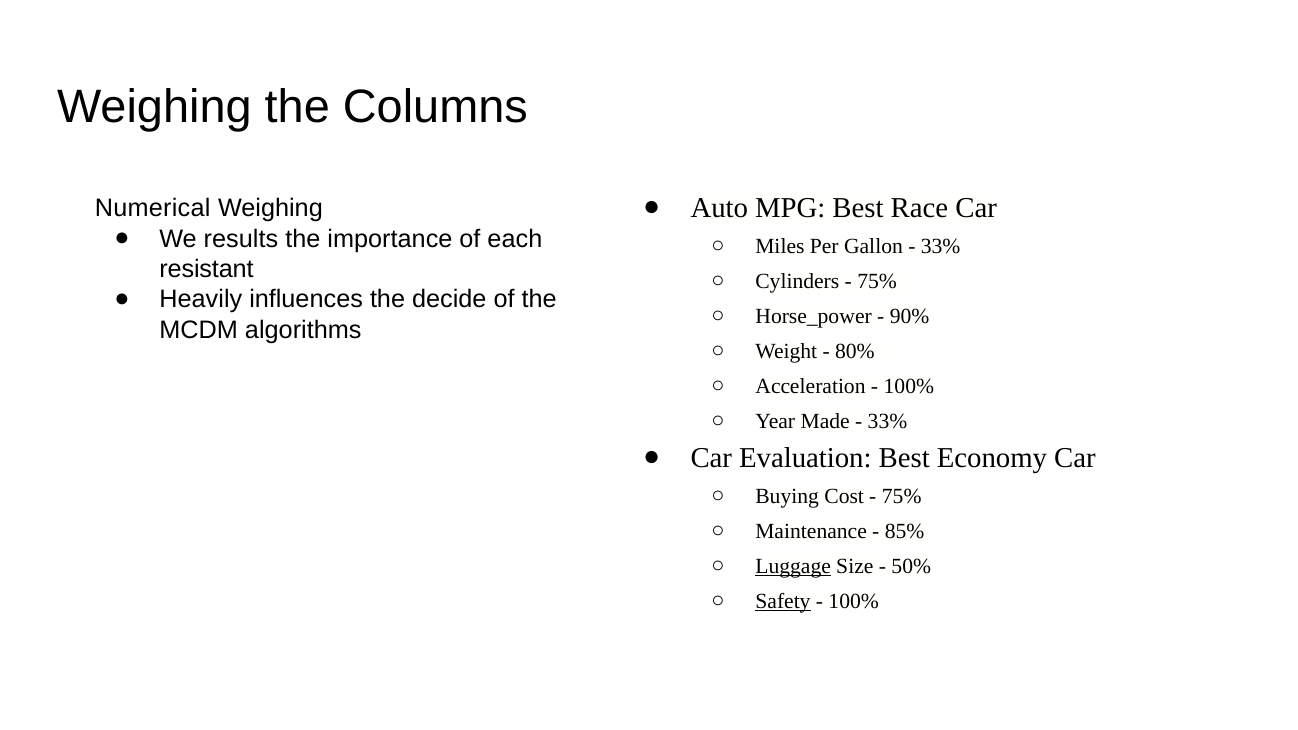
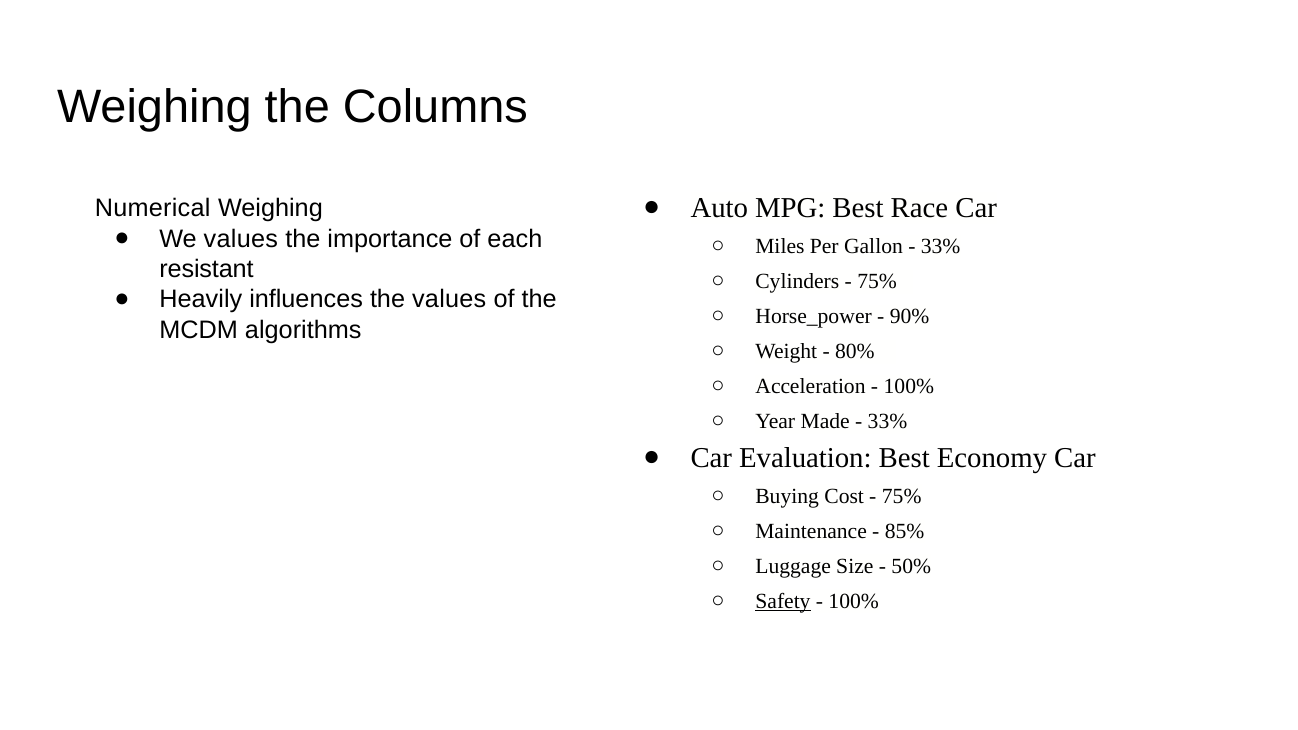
We results: results -> values (241, 239)
the decide: decide -> values (449, 300)
Luggage underline: present -> none (793, 567)
